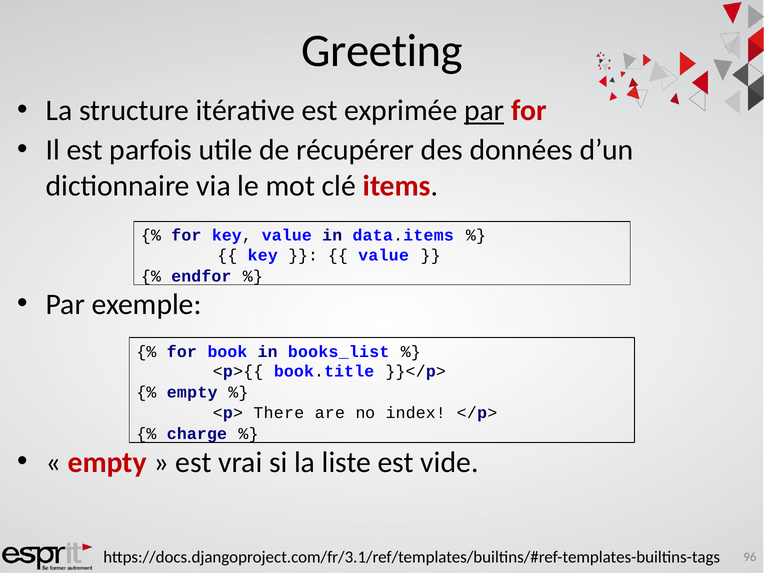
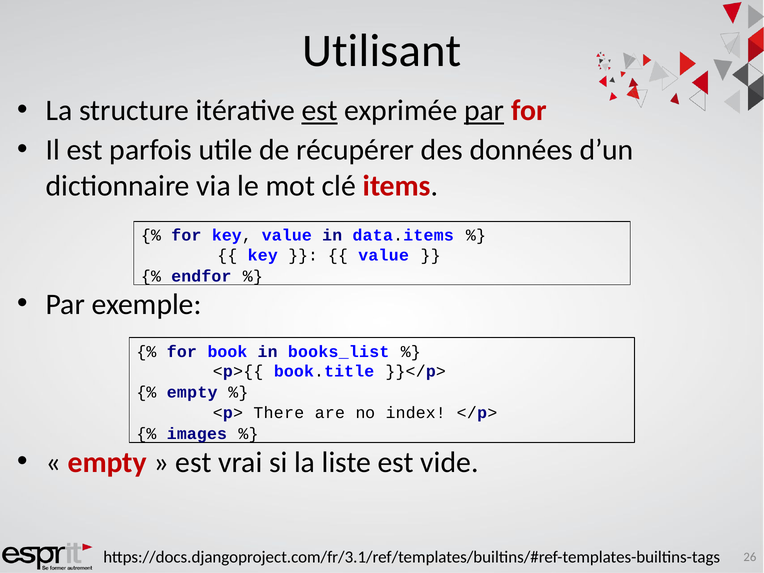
Greeting: Greeting -> Utilisant (382, 51)
est underline: none -> present (320, 111)
charge: charge -> images (197, 434)
96: 96 -> 26 (750, 557)
